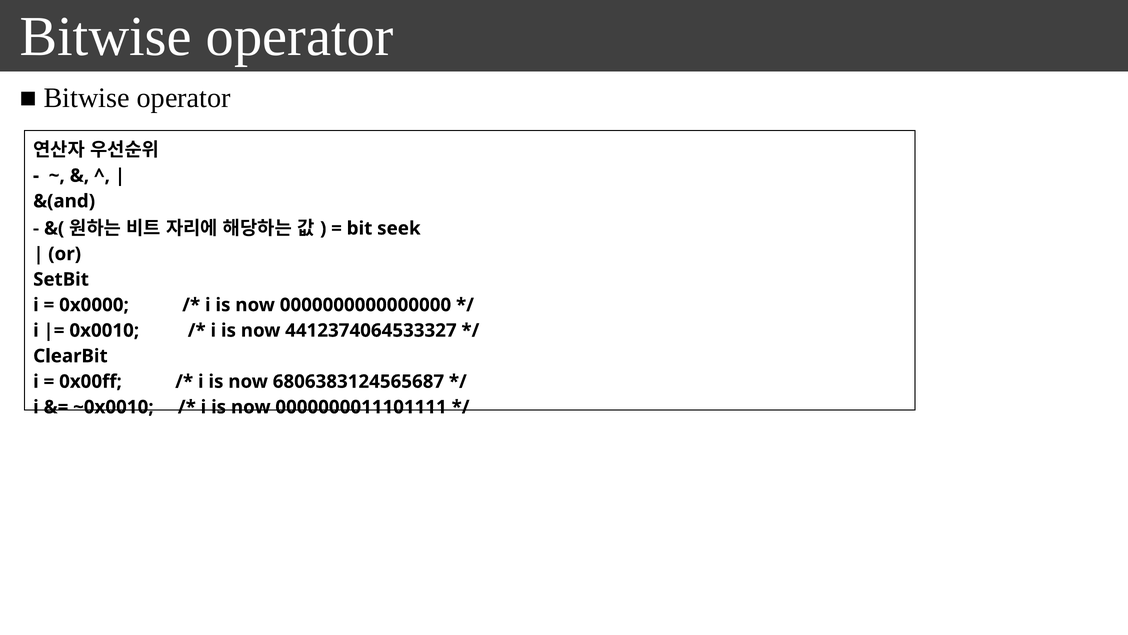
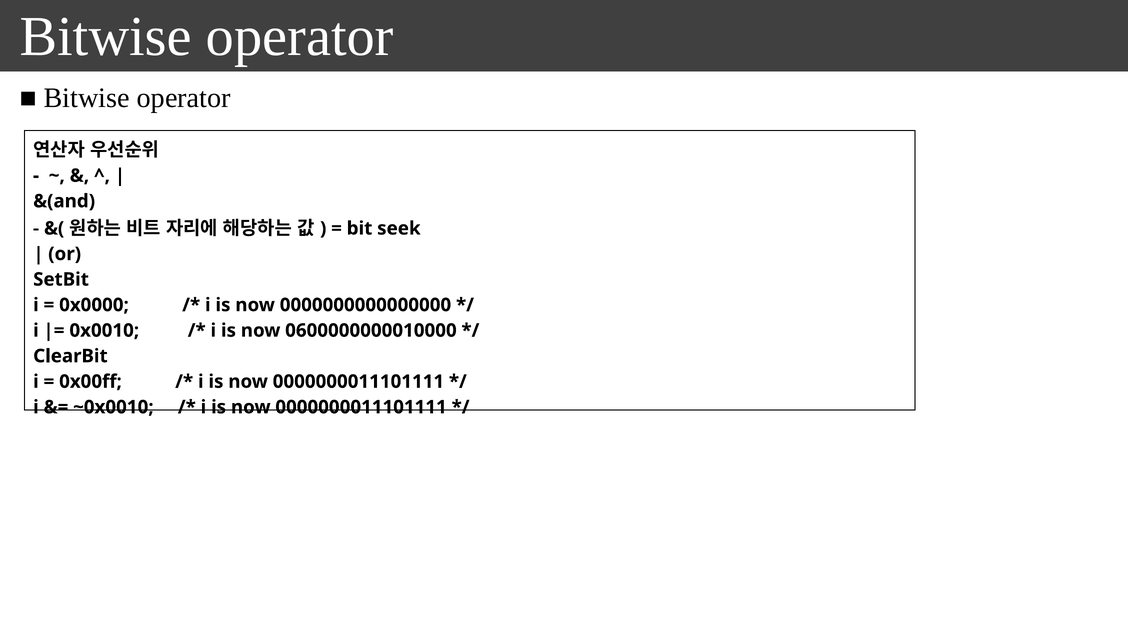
4412374064533327: 4412374064533327 -> 0600000000010000 (371, 330)
6806383124565687: 6806383124565687 -> 0000000011101111 (358, 381)
